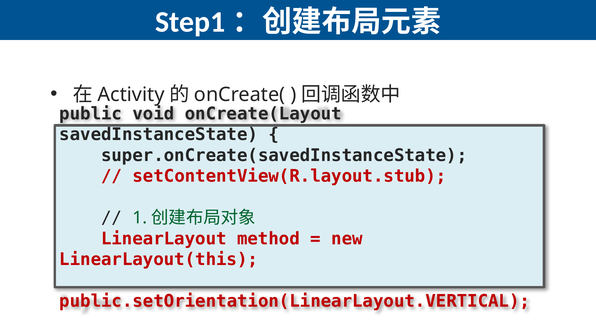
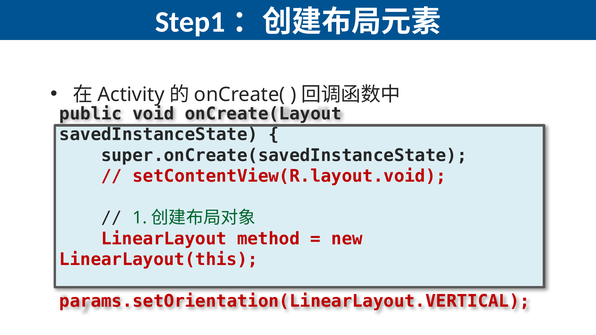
setContentView(R.layout.stub: setContentView(R.layout.stub -> setContentView(R.layout.void (289, 176)
public.setOrientation(LinearLayout.VERTICAL: public.setOrientation(LinearLayout.VERTICAL -> params.setOrientation(LinearLayout.VERTICAL (295, 301)
